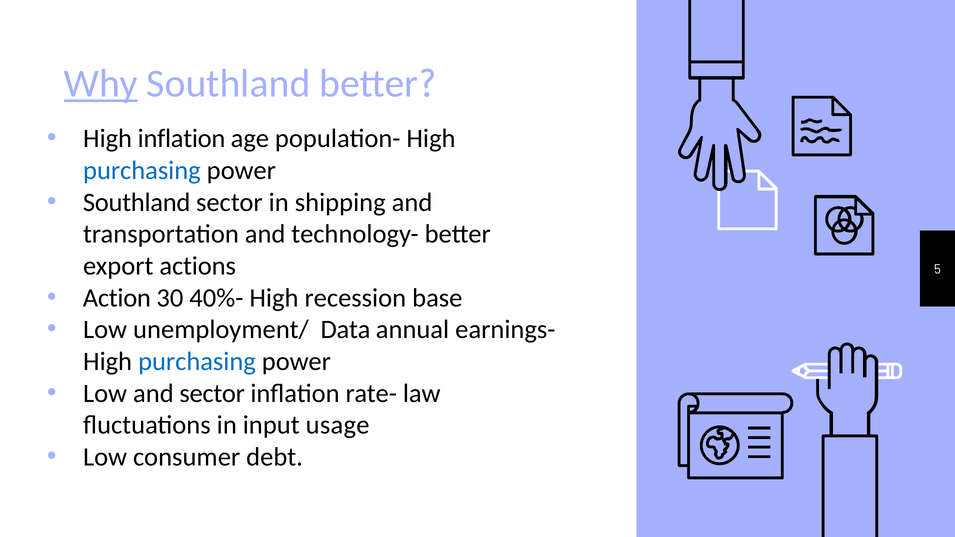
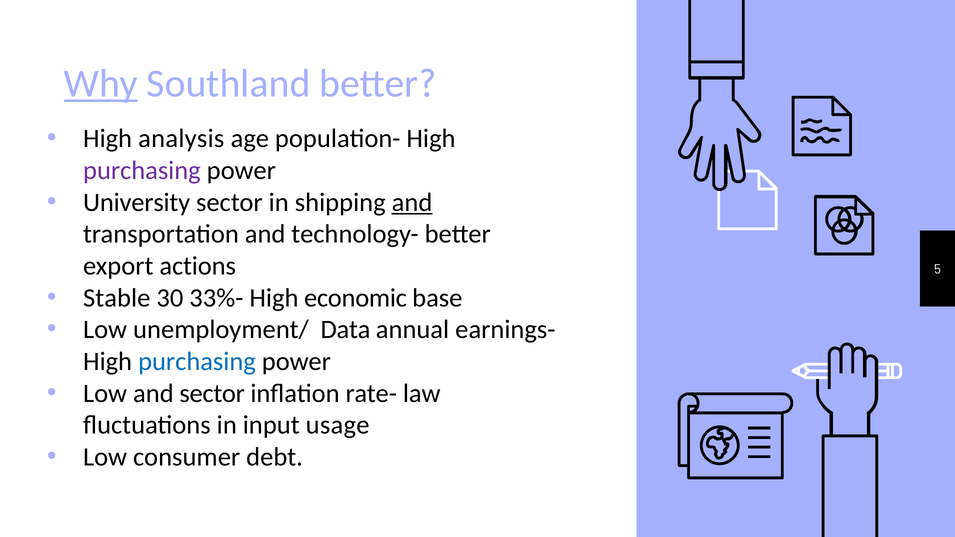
High inflation: inflation -> analysis (181, 139)
purchasing colour: blue -> purple (142, 171)
Southland: Southland -> University (137, 202)
and underline: none -> present (412, 202)
Action: Action -> Stable (117, 298)
40%-: 40%- -> 33%- (216, 298)
recession: recession -> economic (355, 298)
